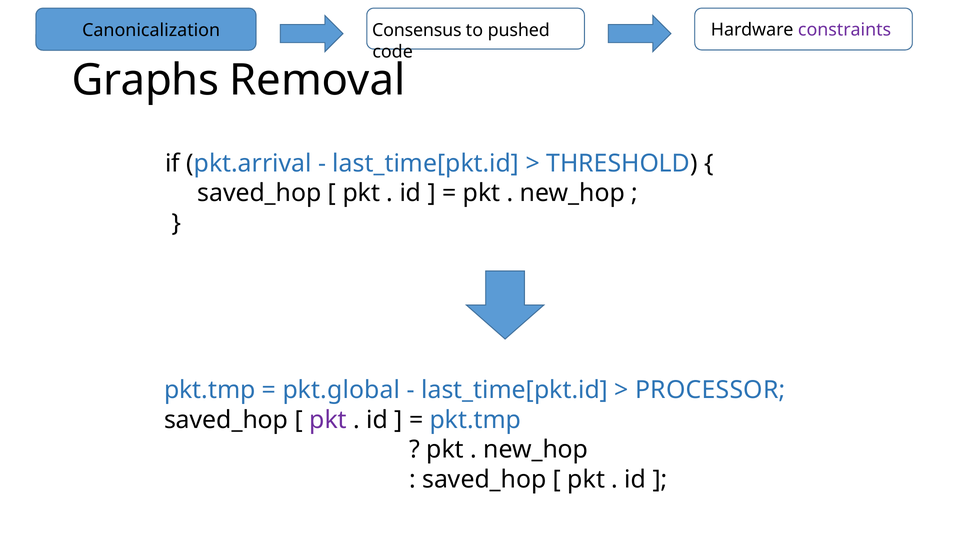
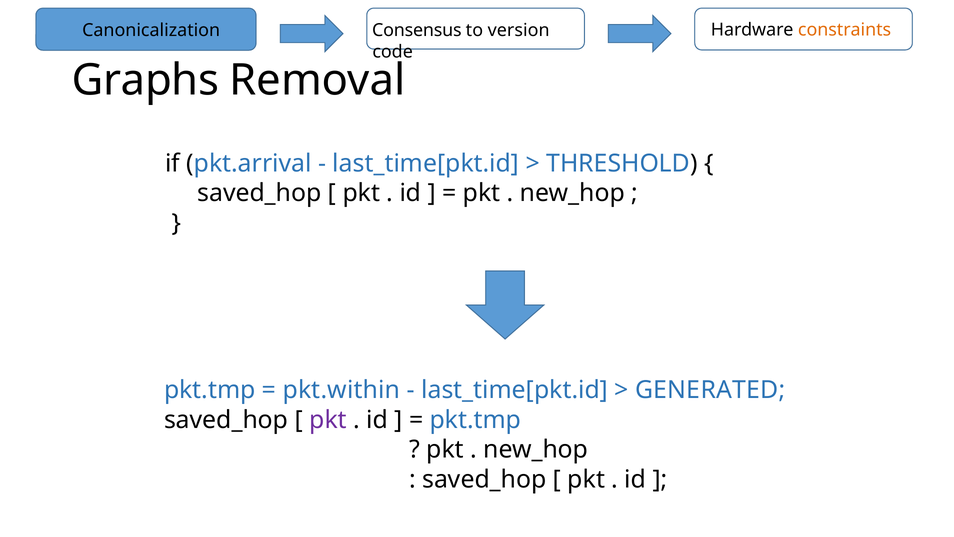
constraints colour: purple -> orange (845, 30)
pushed: pushed -> version (519, 30)
pkt.global: pkt.global -> pkt.within (341, 390)
PROCESSOR: PROCESSOR -> GENERATED (710, 390)
